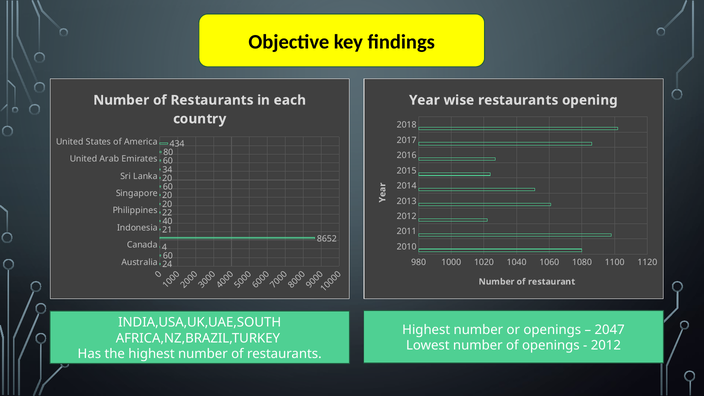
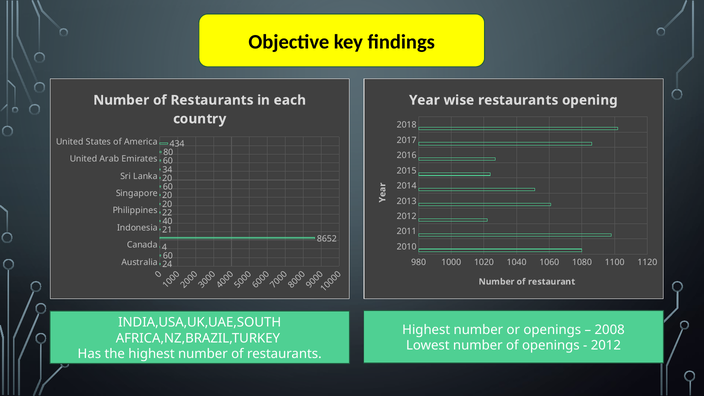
2047: 2047 -> 2008 (610, 330)
